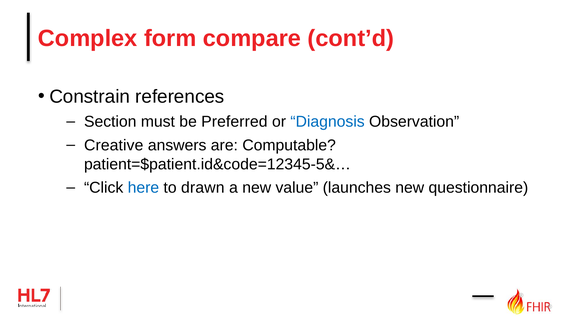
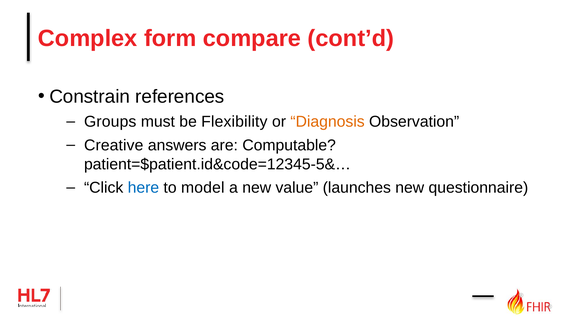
Section: Section -> Groups (110, 122)
Preferred: Preferred -> Flexibility (234, 122)
Diagnosis colour: blue -> orange (328, 122)
drawn: drawn -> model (203, 188)
